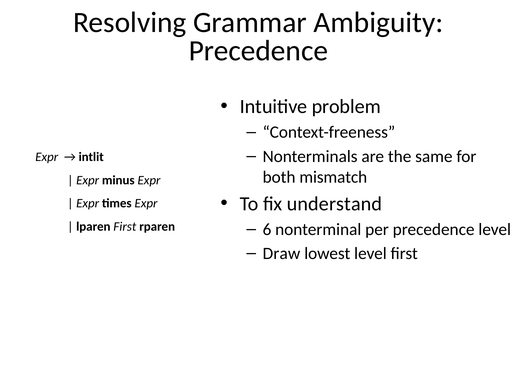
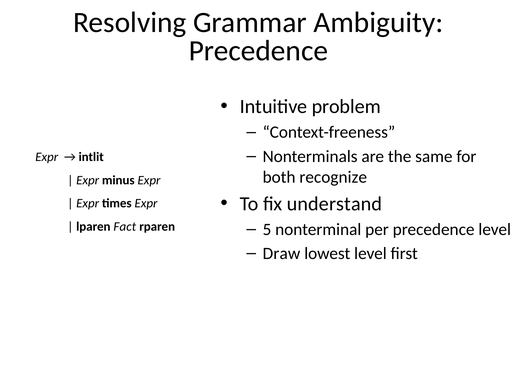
mismatch: mismatch -> recognize (333, 177)
6: 6 -> 5 (267, 229)
lparen First: First -> Fact (125, 227)
